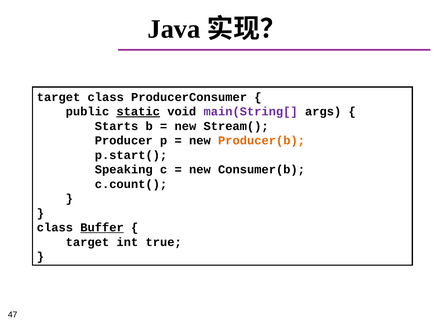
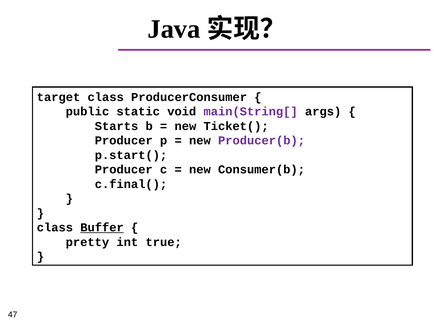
static underline: present -> none (138, 111)
Stream(: Stream( -> Ticket( (236, 126)
Producer(b colour: orange -> purple (262, 140)
Speaking: Speaking -> Producer (124, 169)
c.count(: c.count( -> c.final( (131, 184)
target: target -> pretty (87, 242)
